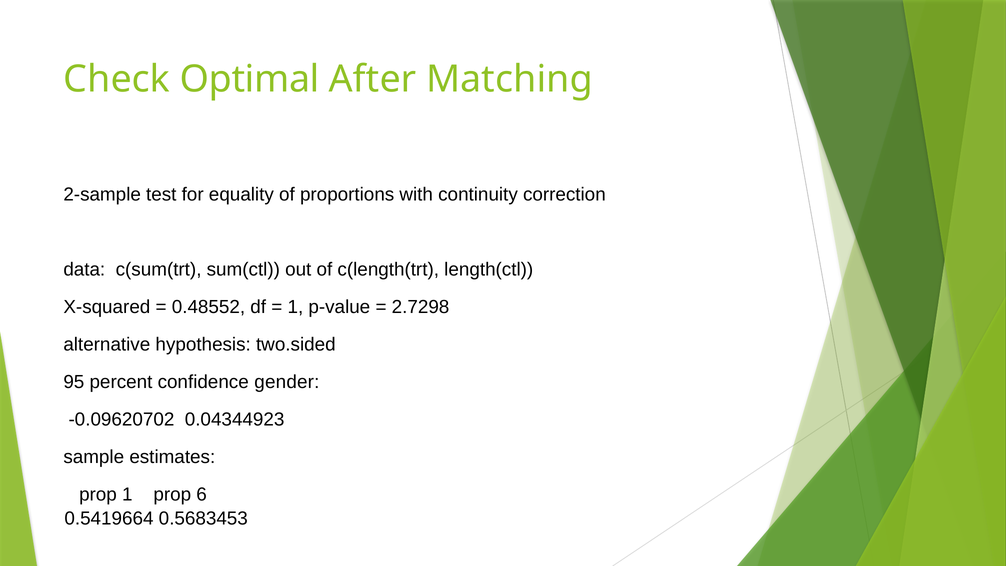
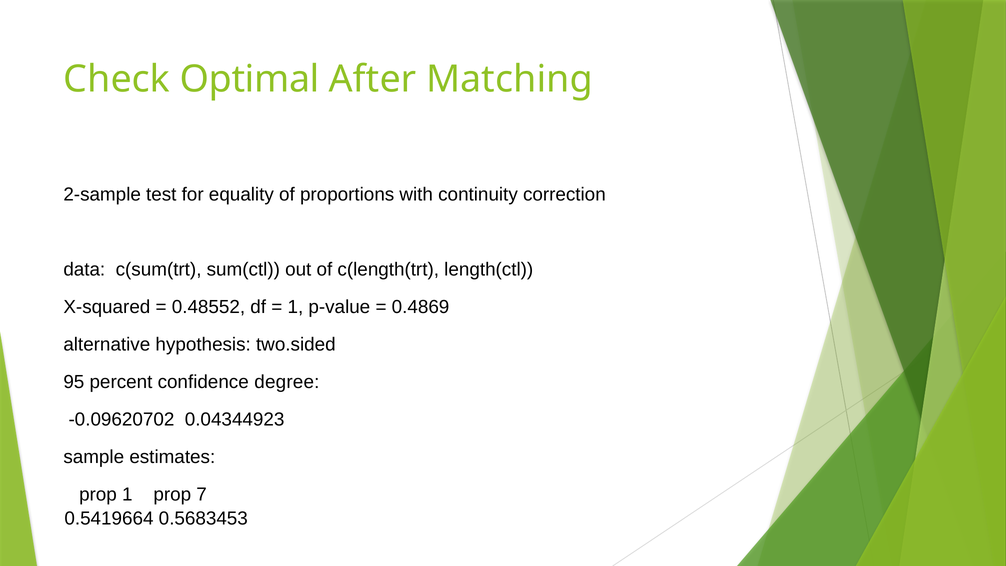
2.7298: 2.7298 -> 0.4869 (421, 307)
gender: gender -> degree (287, 382)
6: 6 -> 7 (202, 495)
